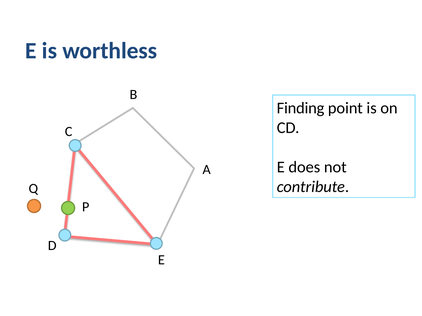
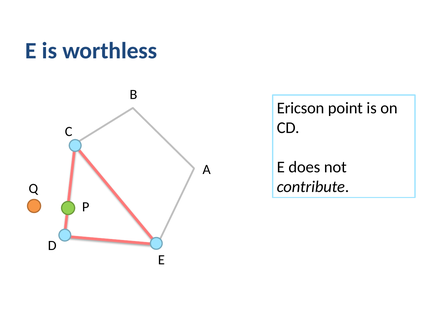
Finding: Finding -> Ericson (301, 108)
